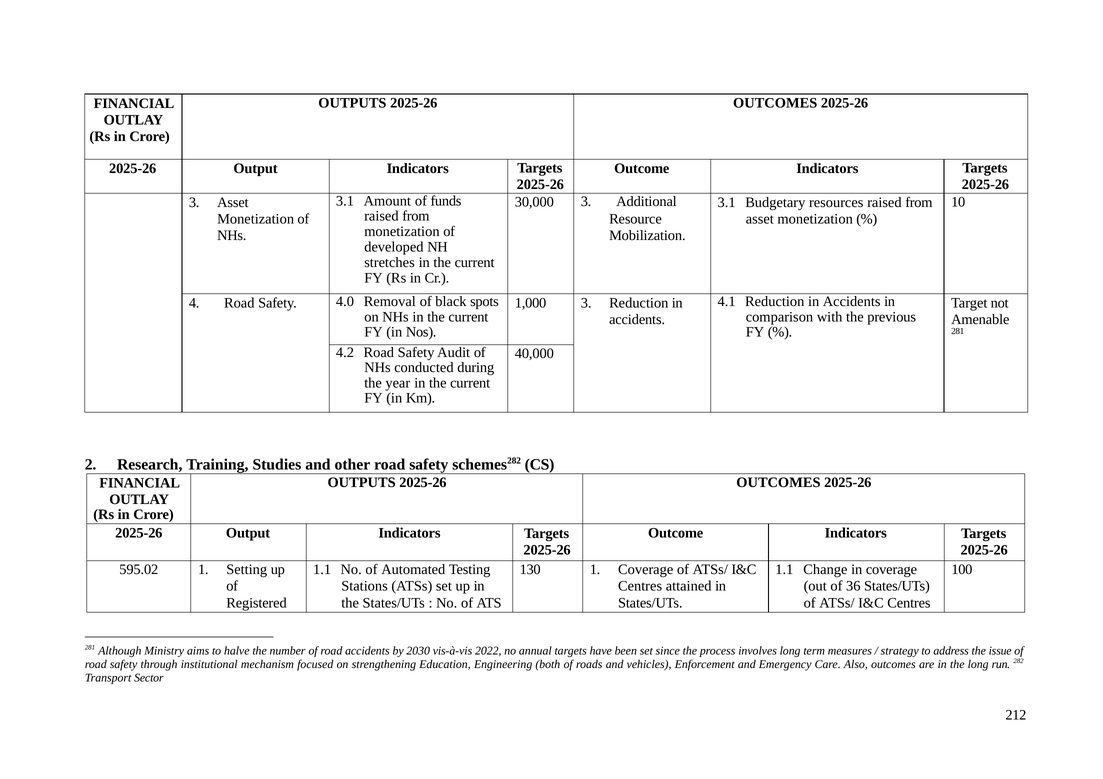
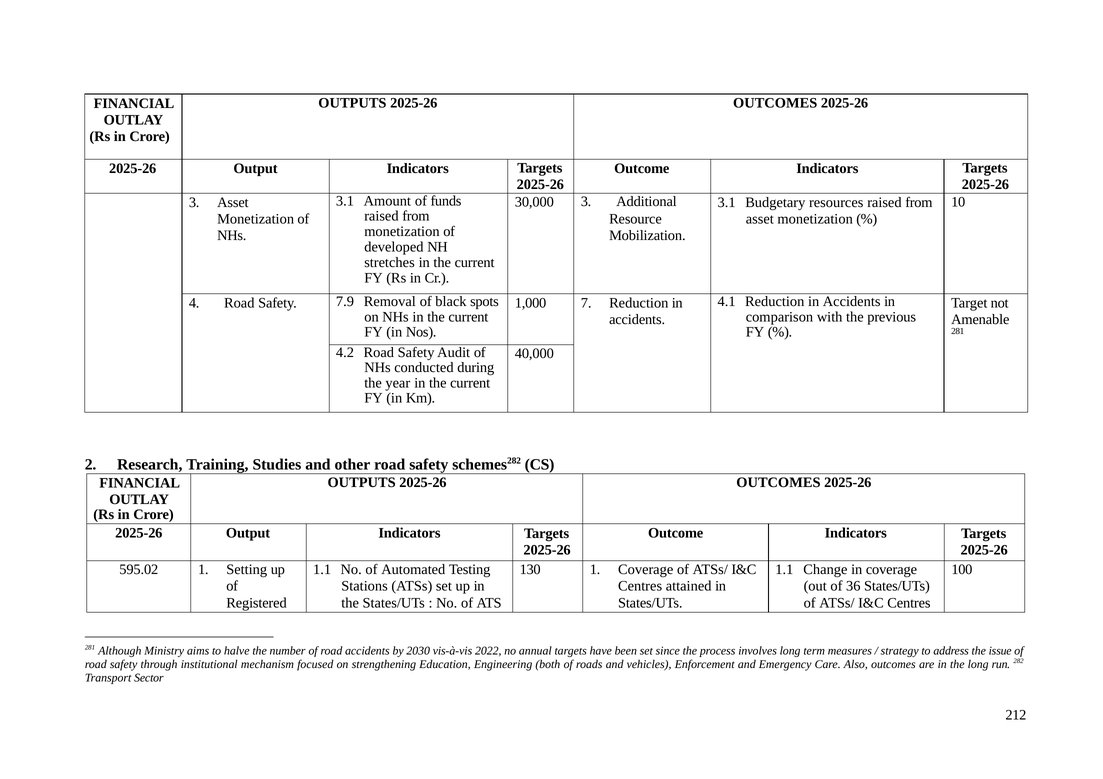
4.0: 4.0 -> 7.9 (345, 302)
1,000 3: 3 -> 7 (586, 303)
